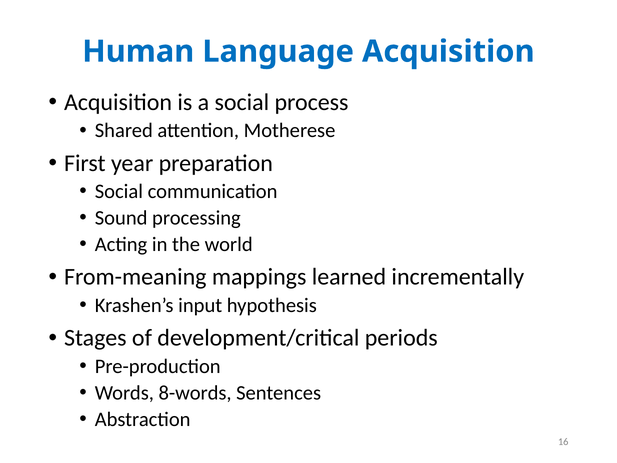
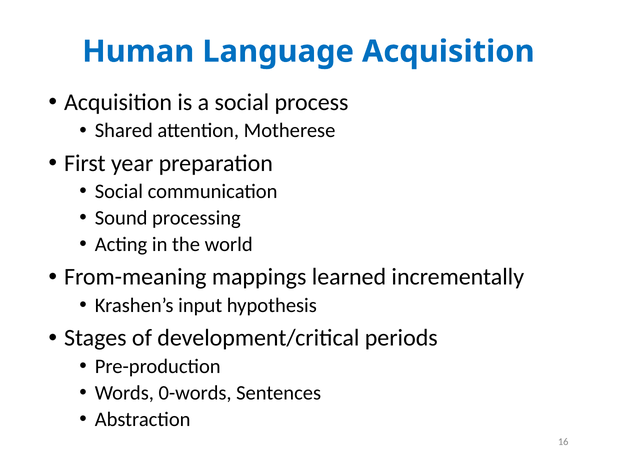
8-words: 8-words -> 0-words (195, 393)
